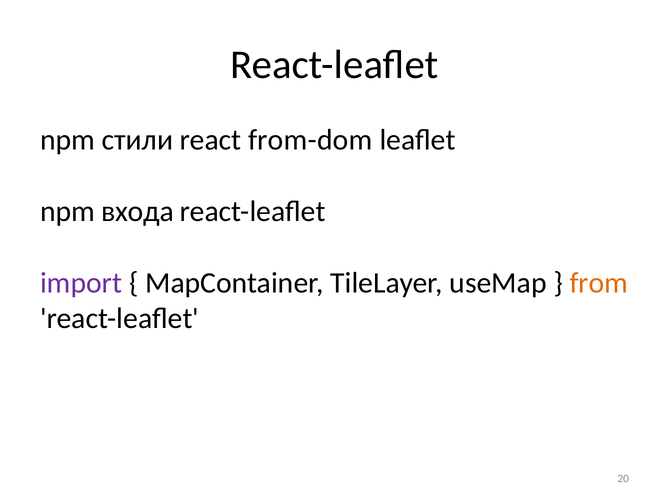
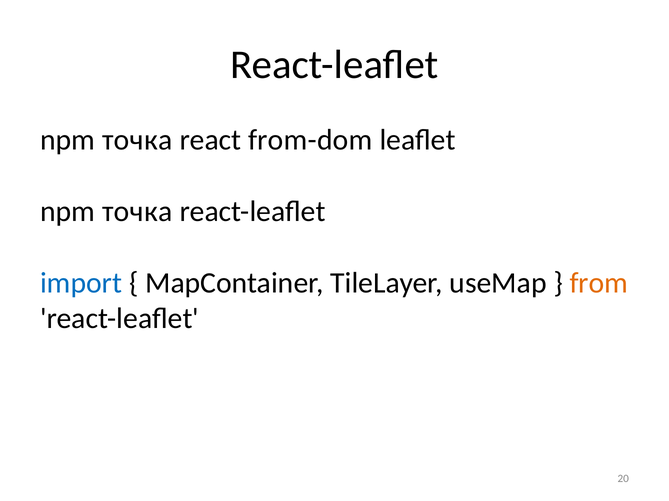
стили: стили -> точка (137, 140)
входа: входа -> точка (137, 212)
import colour: purple -> blue (81, 283)
